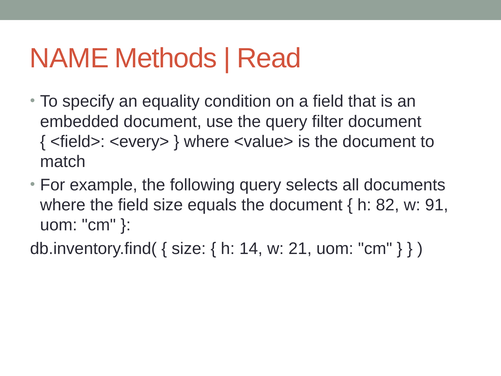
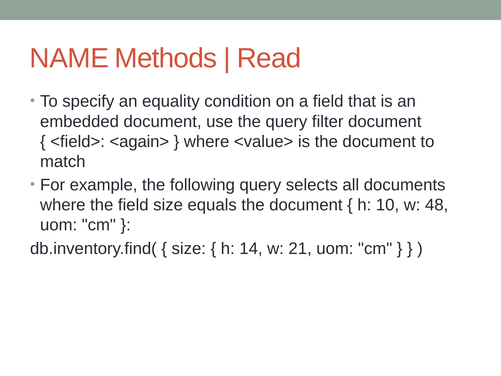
<every>: <every> -> <again> (139, 141)
82: 82 -> 10 (388, 205)
91: 91 -> 48 (437, 205)
